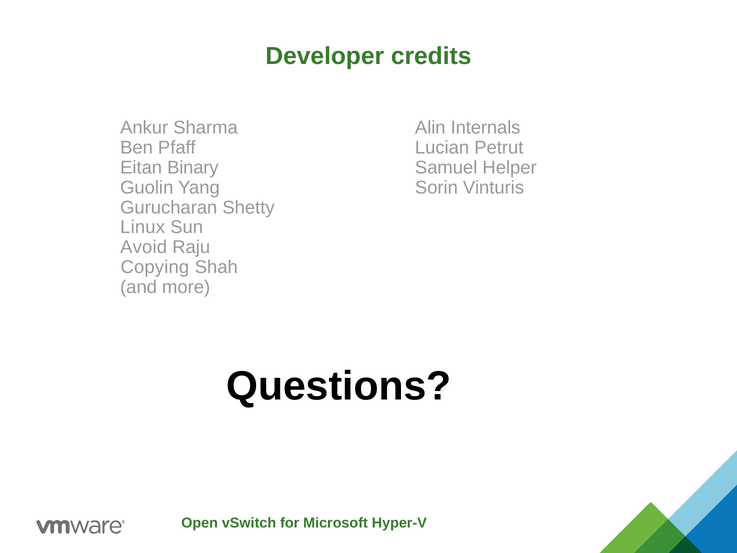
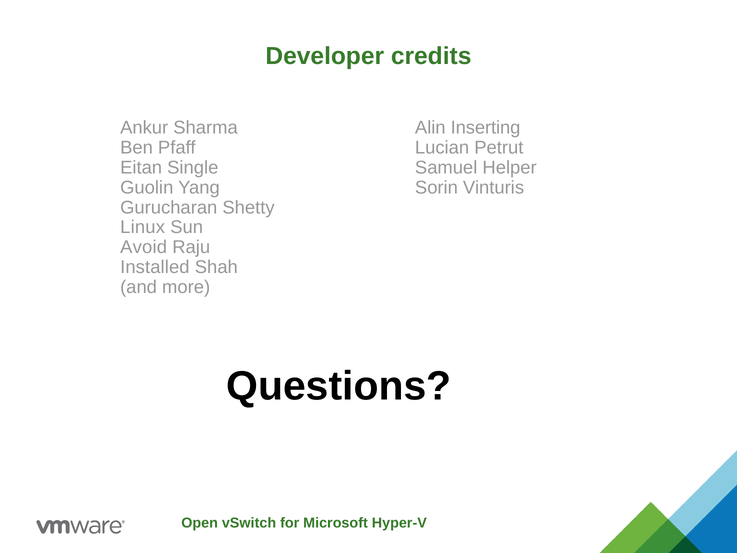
Internals: Internals -> Inserting (486, 128)
Binary: Binary -> Single (193, 168)
Copying: Copying -> Installed (155, 267)
